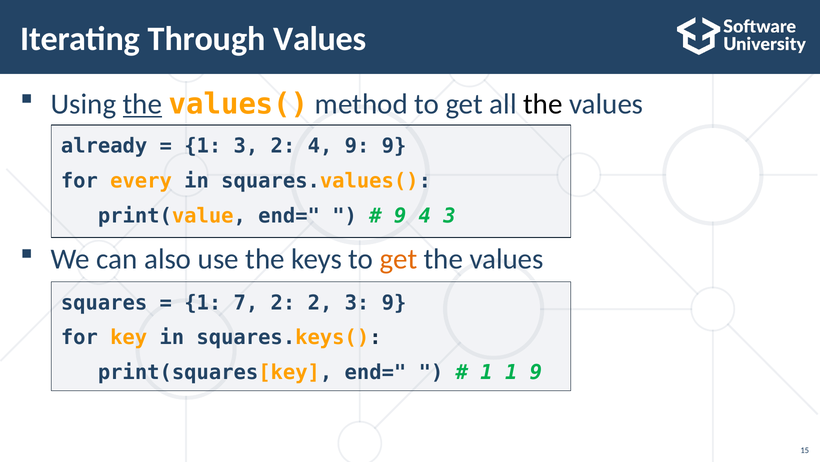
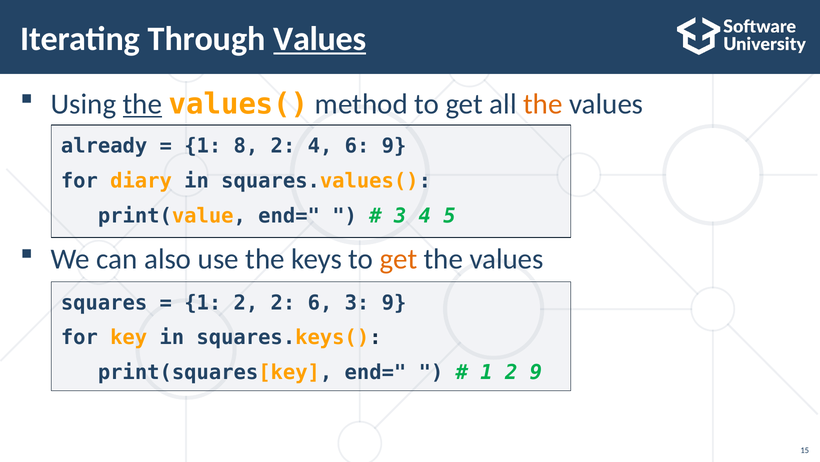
Values underline: none -> present (320, 39)
the colour: black -> orange (543, 104)
1 3: 3 -> 8 (246, 146)
4 9: 9 -> 6 (357, 146)
every: every -> diary (141, 181)
9: 9 -> 3 (400, 215)
4 3: 3 -> 5 (449, 215)
7: 7 -> 2 (246, 302)
2 2: 2 -> 6 (320, 302)
1: 1 -> 2 (511, 372)
